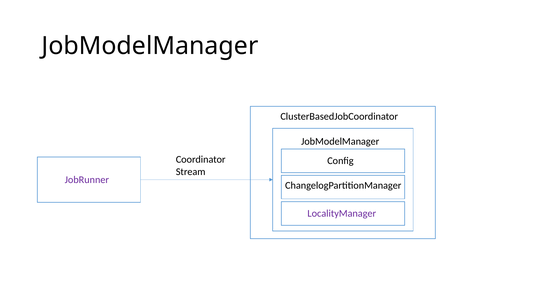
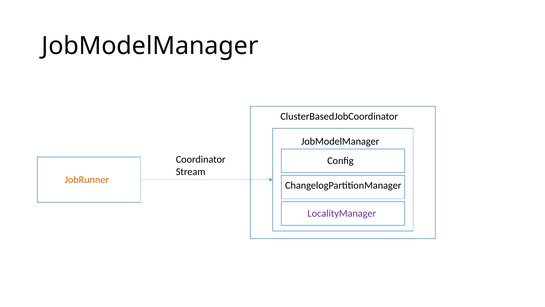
JobRunner colour: purple -> orange (87, 179)
